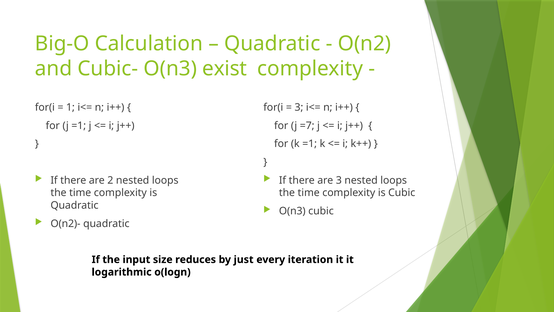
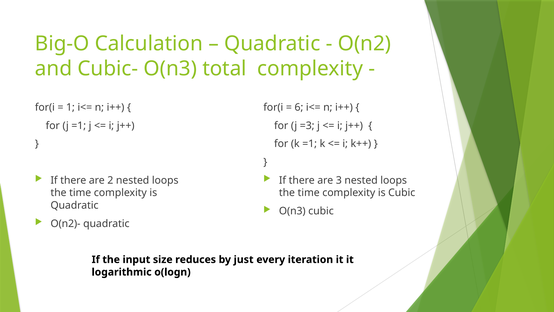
exist: exist -> total (225, 69)
3: 3 -> 6 (299, 107)
=7: =7 -> =3 (307, 125)
